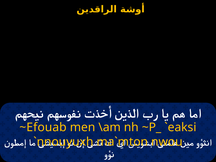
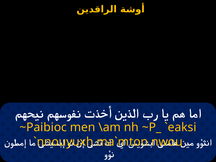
~Efouab: ~Efouab -> ~Paibioc (43, 127)
